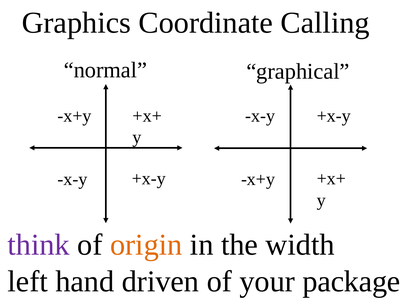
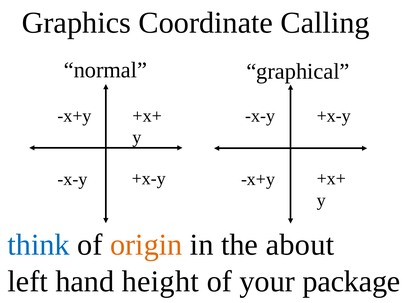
think colour: purple -> blue (39, 245)
width: width -> about (300, 245)
driven: driven -> height (160, 281)
